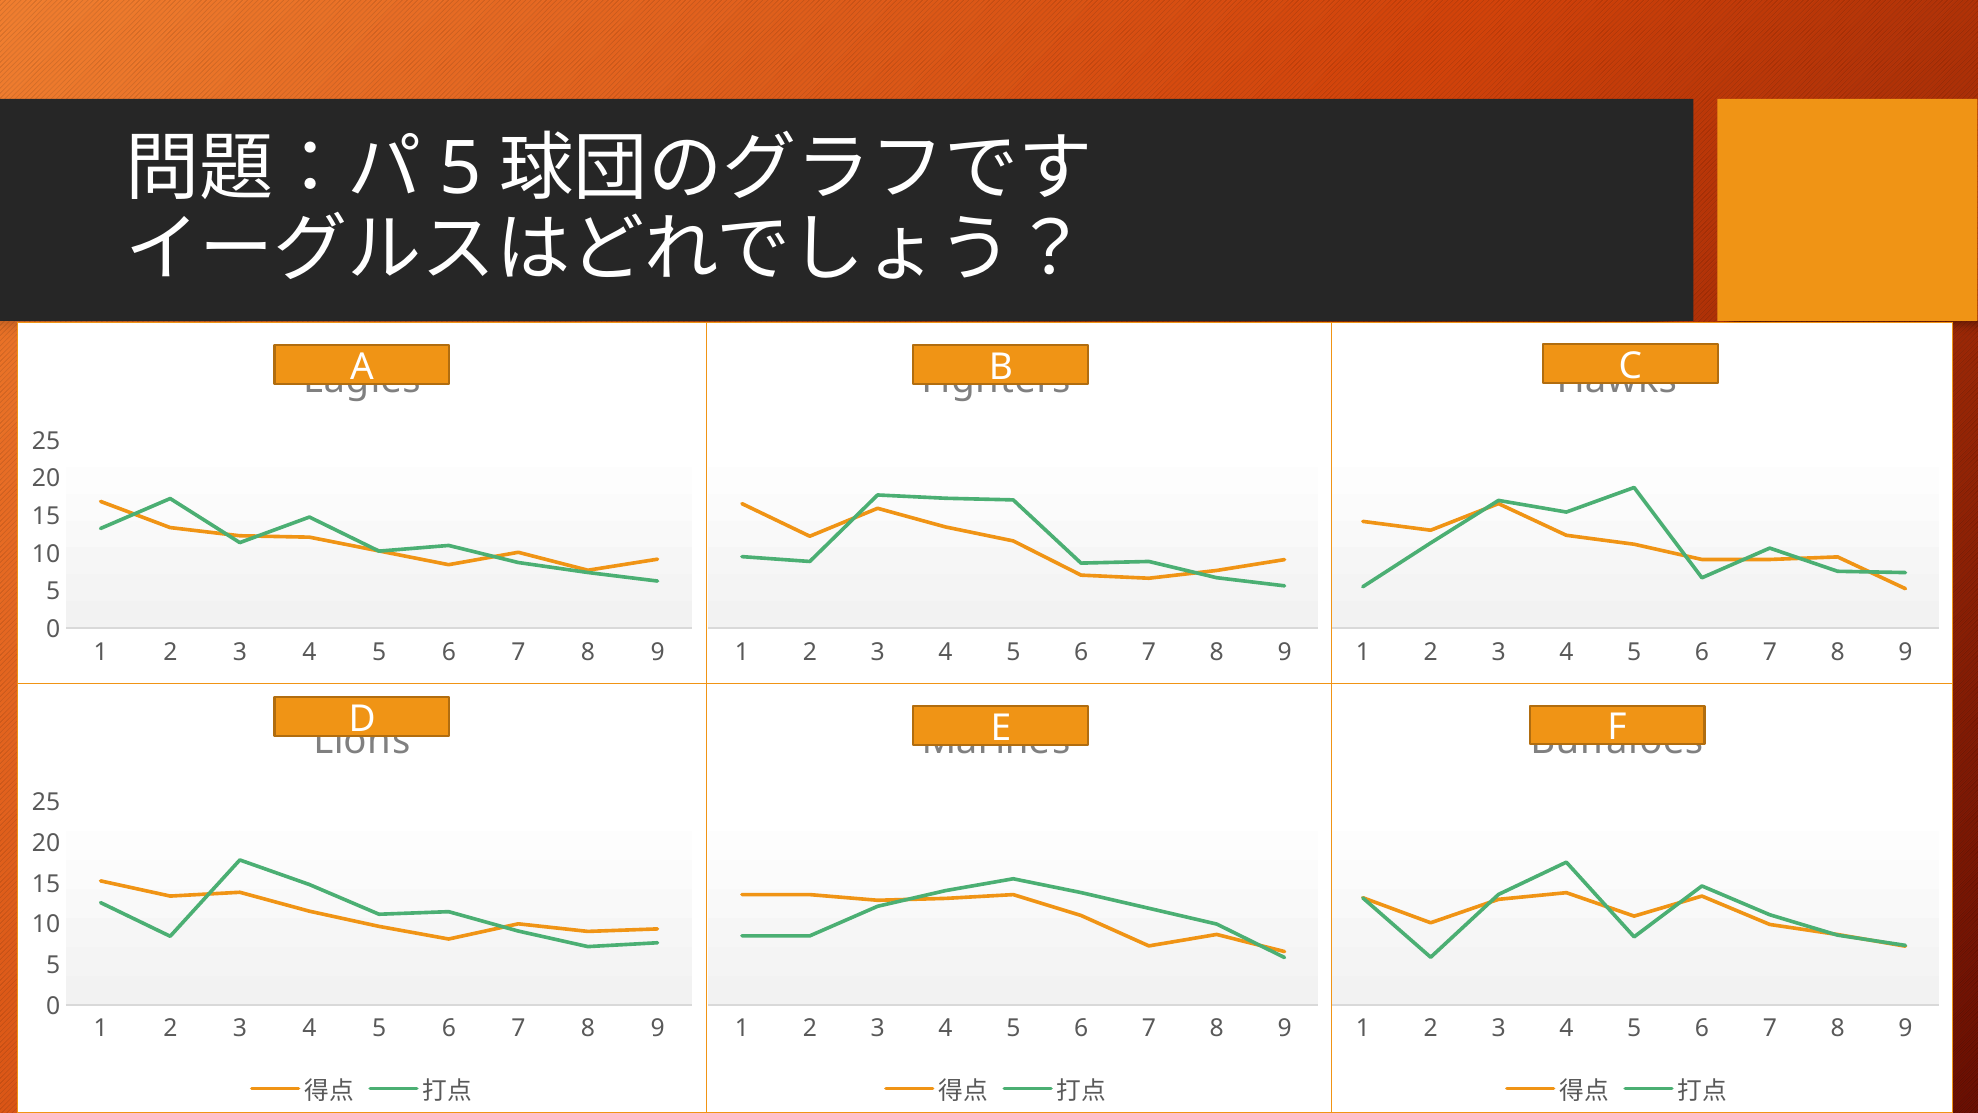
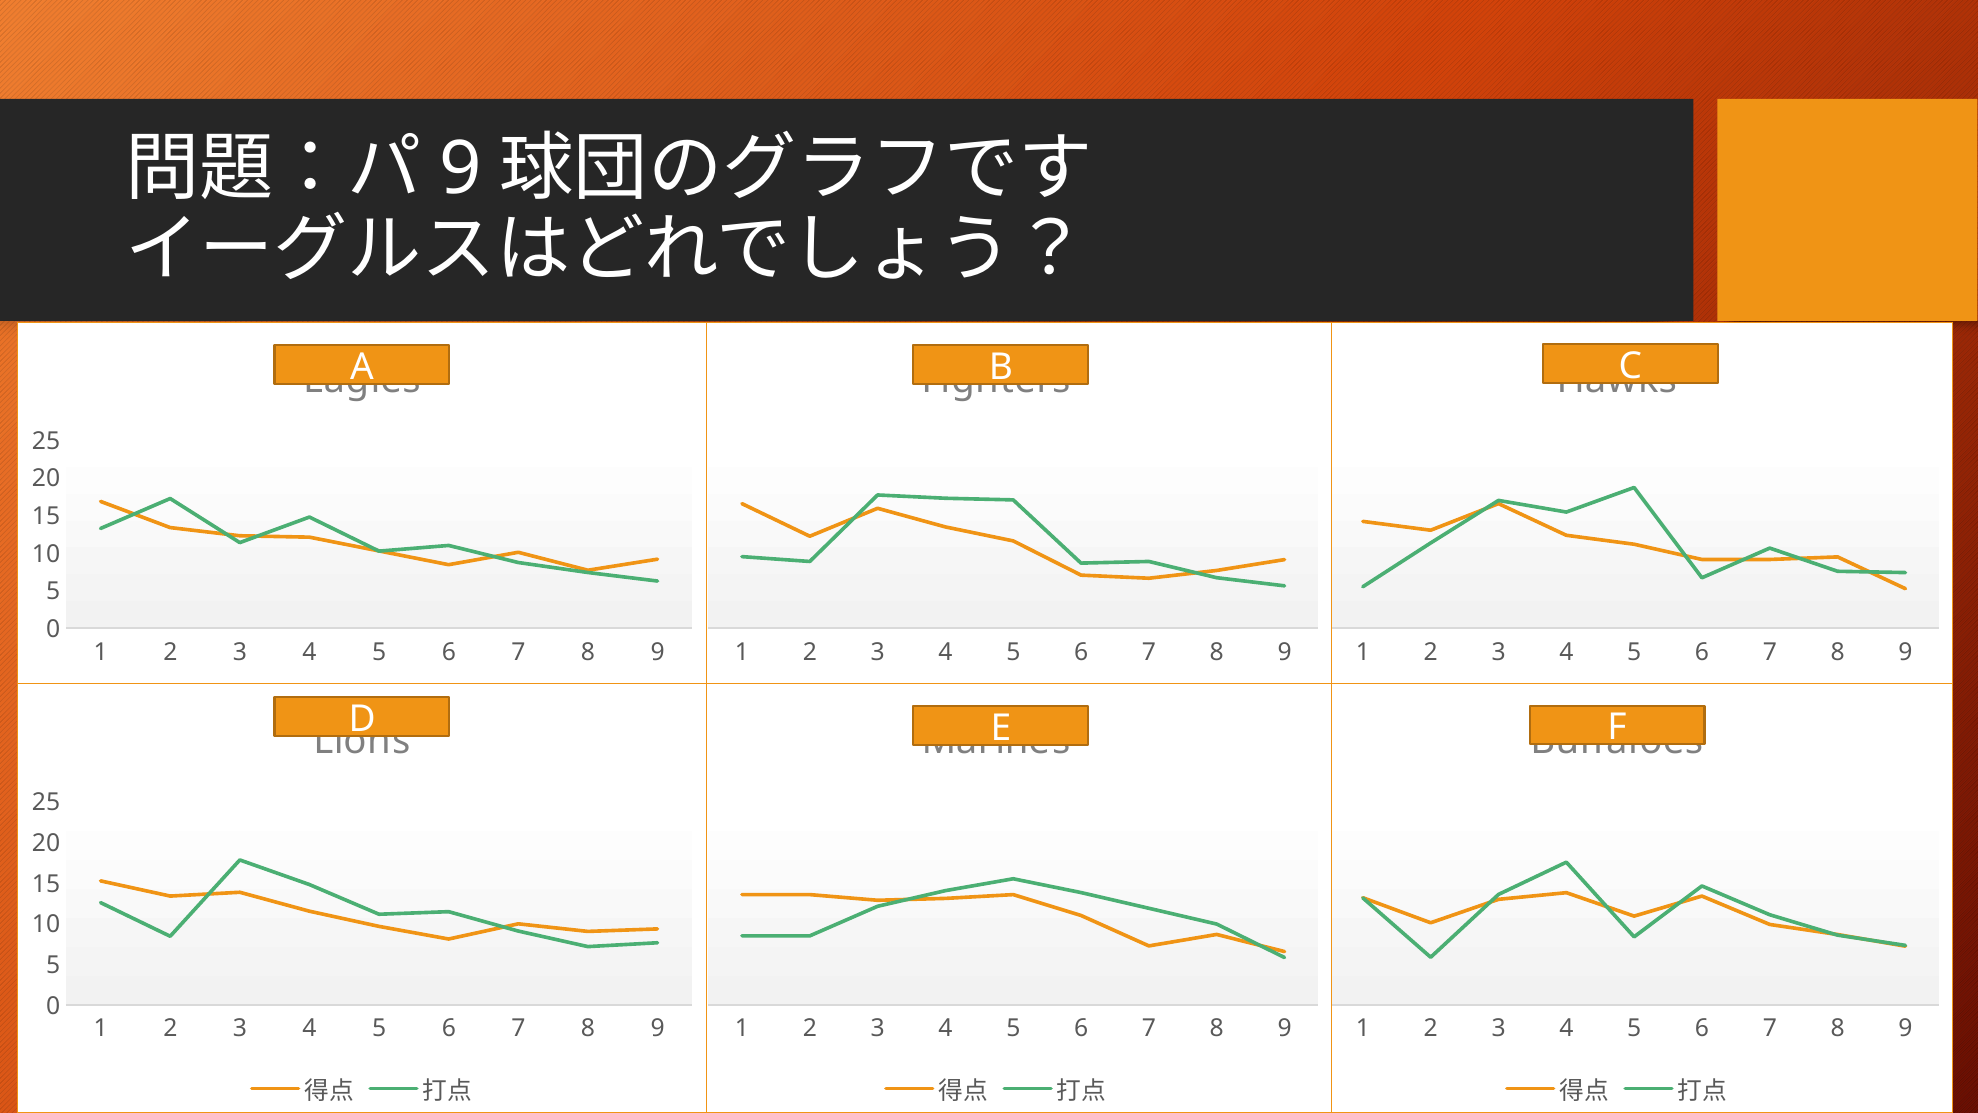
5: 5 -> 9 (461, 169)
